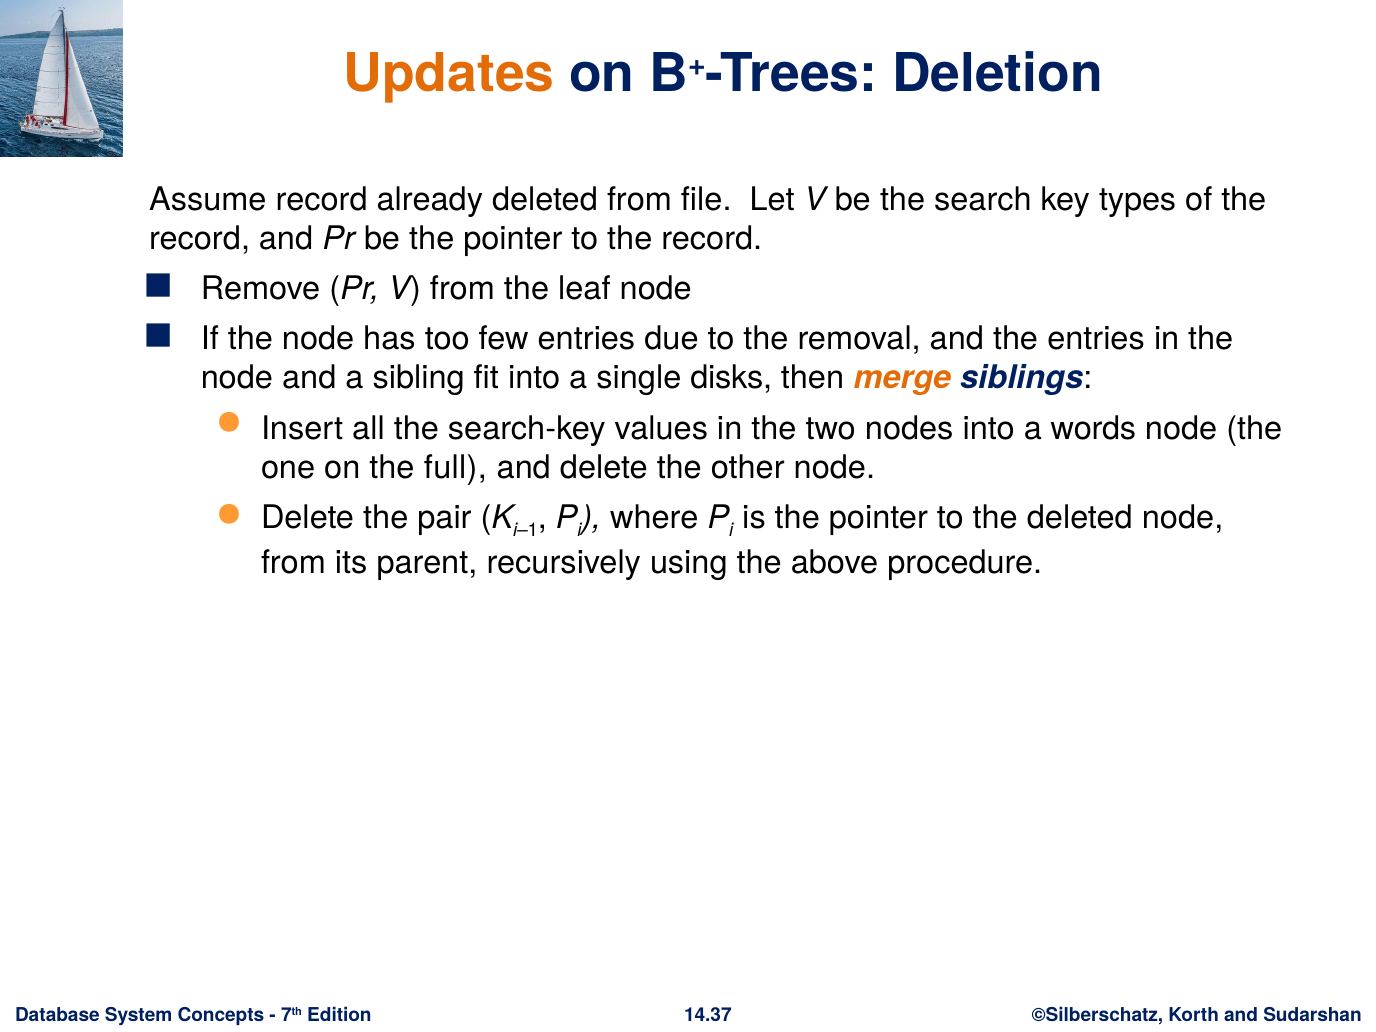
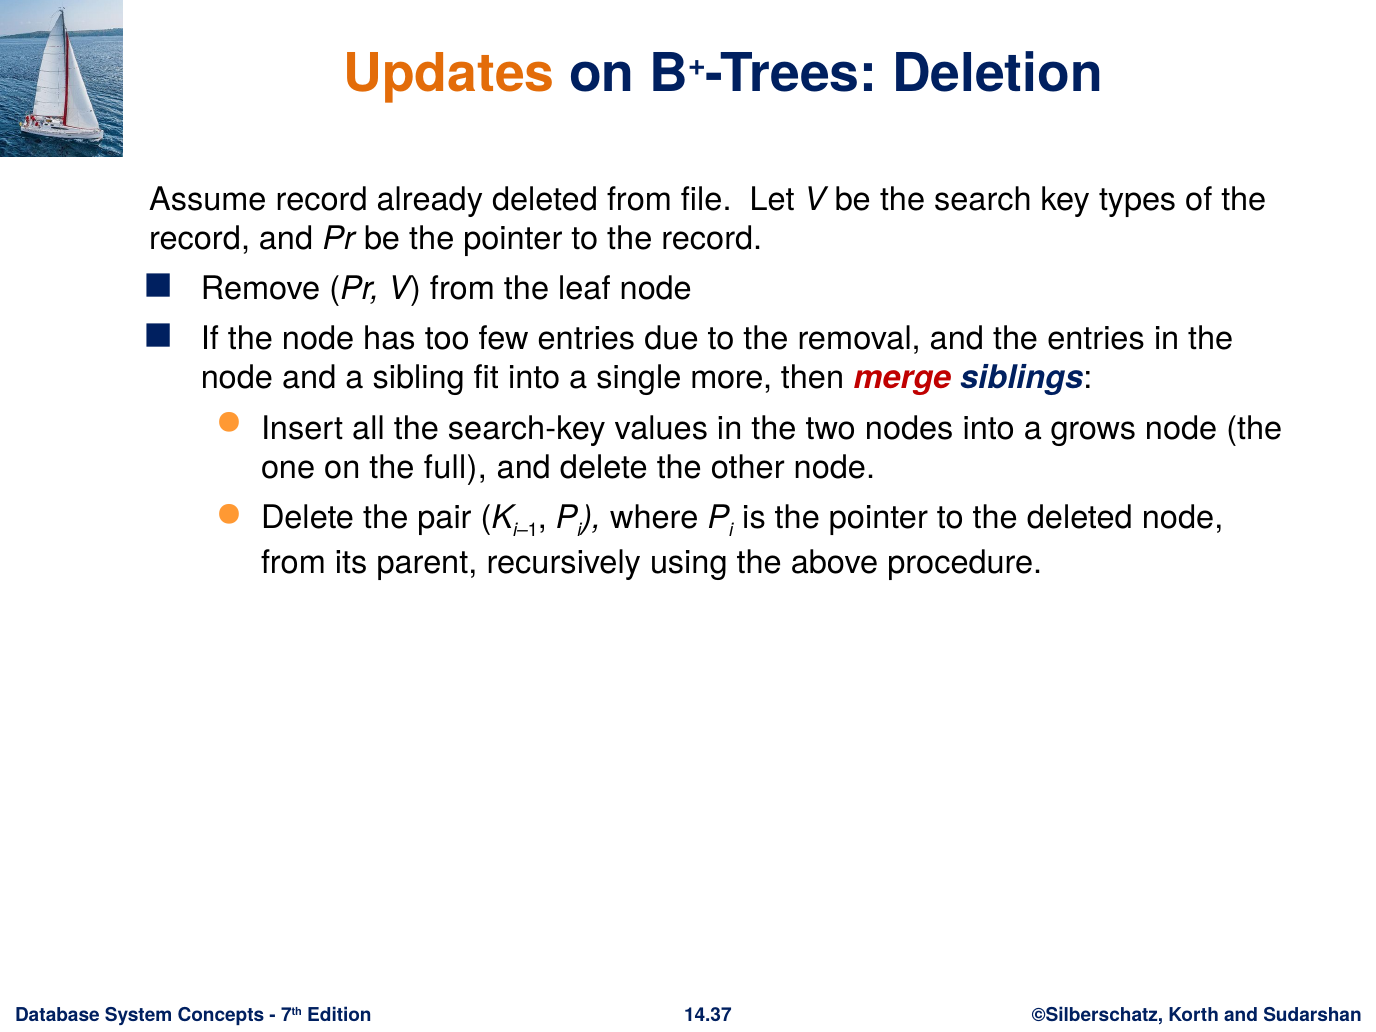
disks: disks -> more (731, 378)
merge colour: orange -> red (902, 378)
words: words -> grows (1093, 429)
